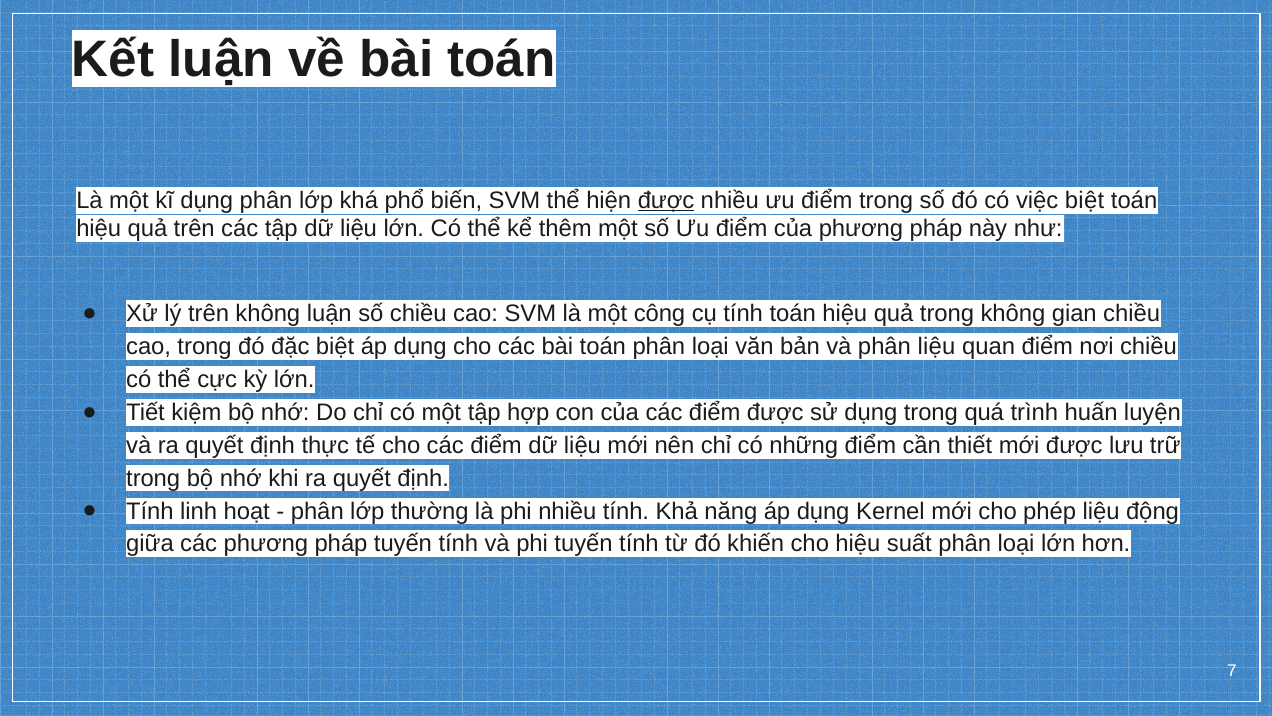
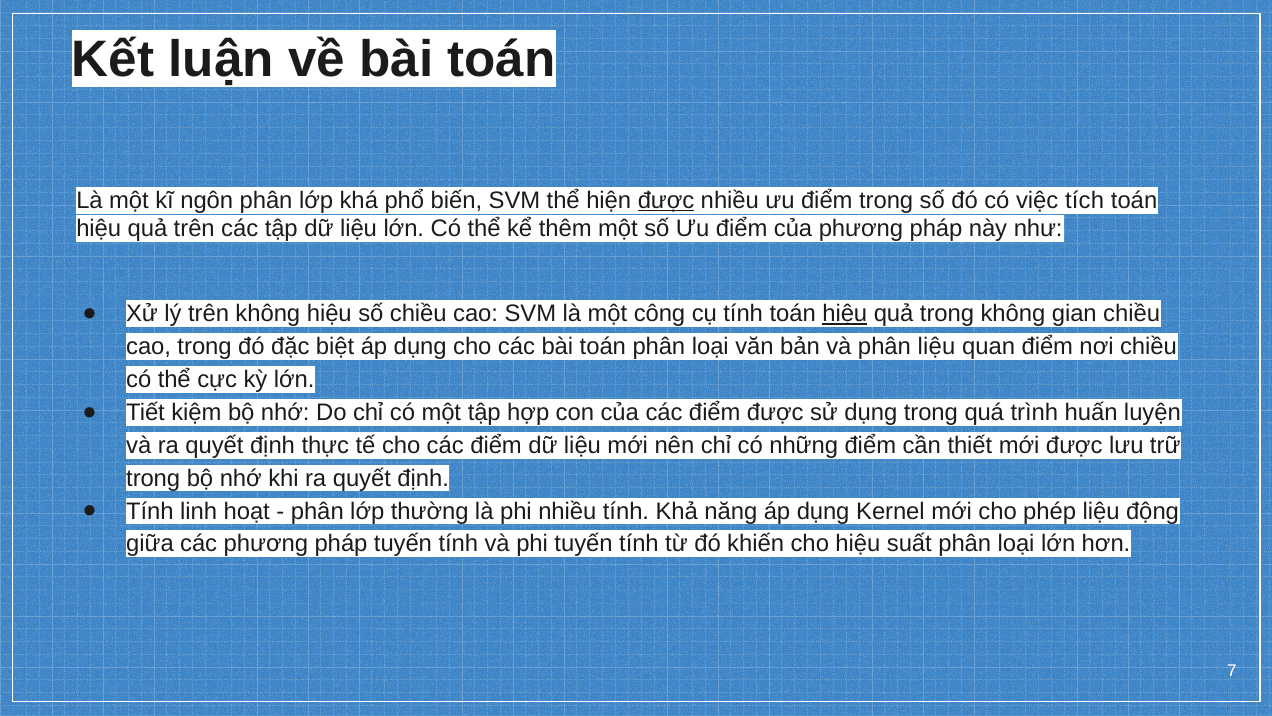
kĩ dụng: dụng -> ngôn (207, 200)
việc biệt: biệt -> tích (1085, 200)
không luận: luận -> hiệu (329, 314)
hiệu underline: none -> present (845, 314)
